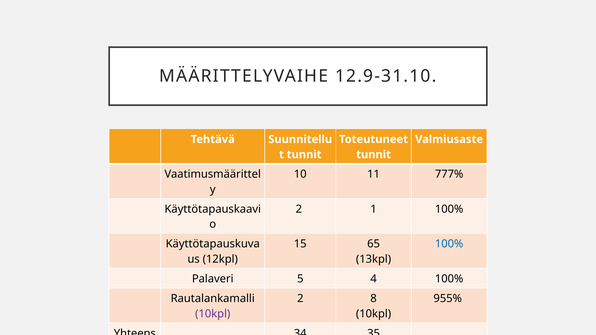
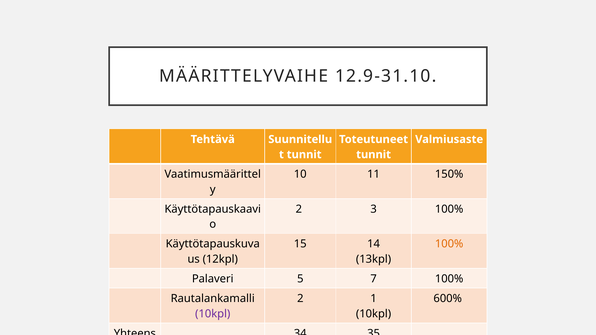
777%: 777% -> 150% (449, 174)
1: 1 -> 3 (374, 209)
65: 65 -> 14 (374, 244)
100% colour: blue -> orange (449, 244)
4: 4 -> 7 (374, 279)
8: 8 -> 1 (374, 299)
955%: 955% -> 600% (448, 299)
